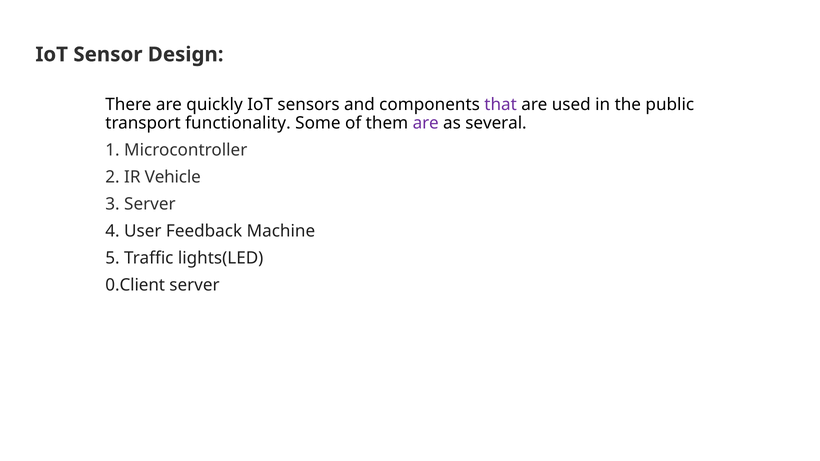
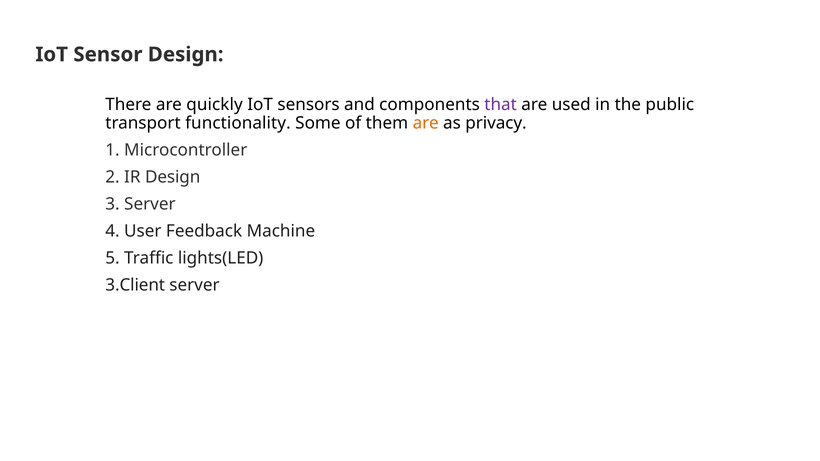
are colour: purple -> orange (426, 123)
several: several -> privacy (496, 123)
IR Vehicle: Vehicle -> Design (173, 177)
0.Client: 0.Client -> 3.Client (135, 285)
